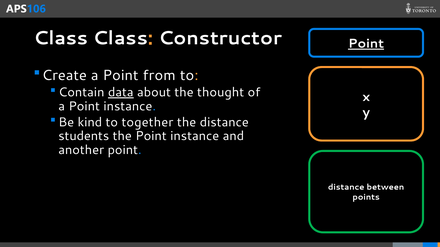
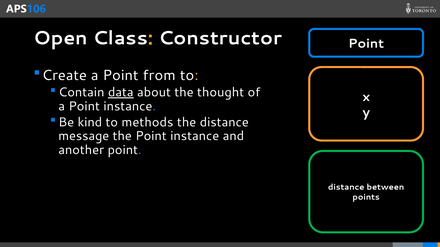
Class: Class -> Open (61, 38)
Point underline: present -> none (366, 44)
together: together -> methods (147, 122)
students: students -> message (84, 136)
